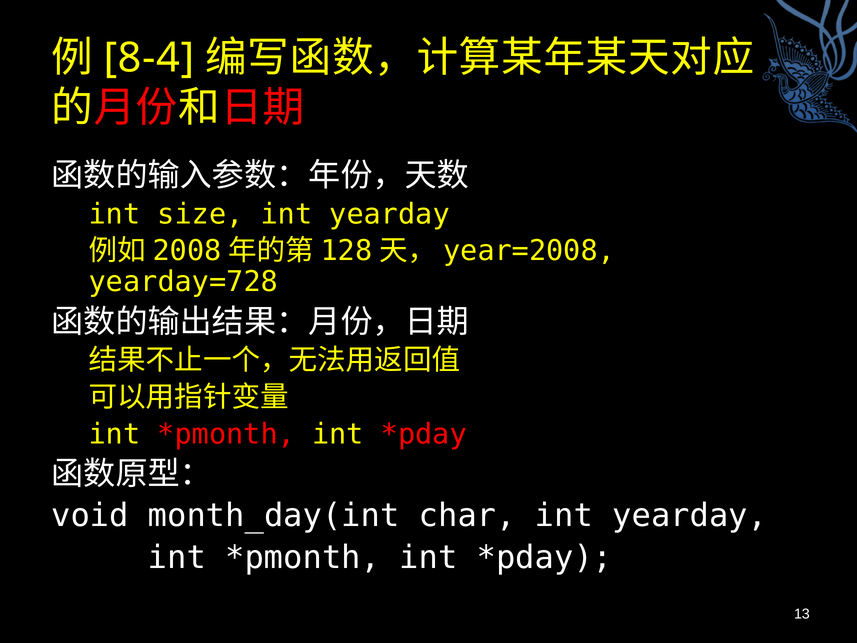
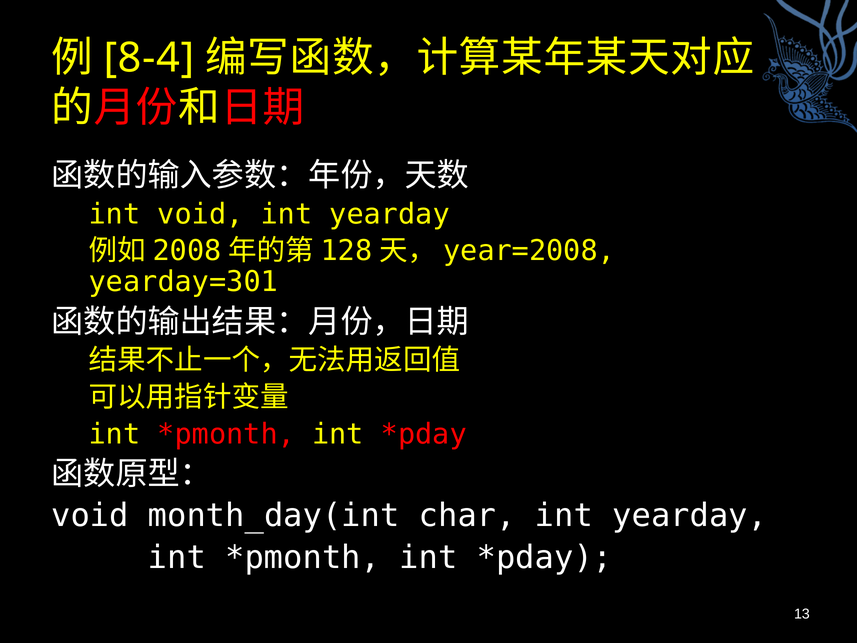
int size: size -> void (200, 214)
yearday=728: yearday=728 -> yearday=301 (183, 282)
